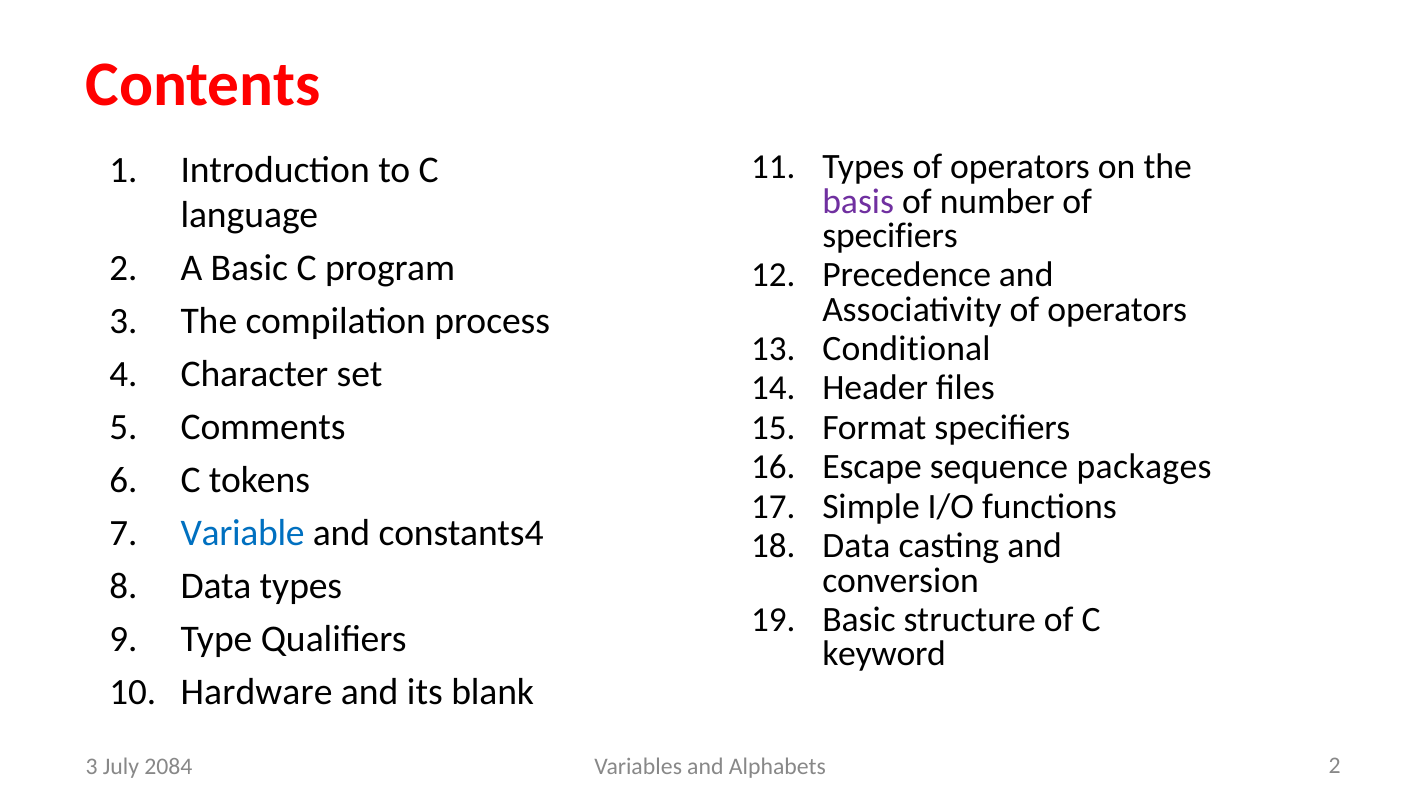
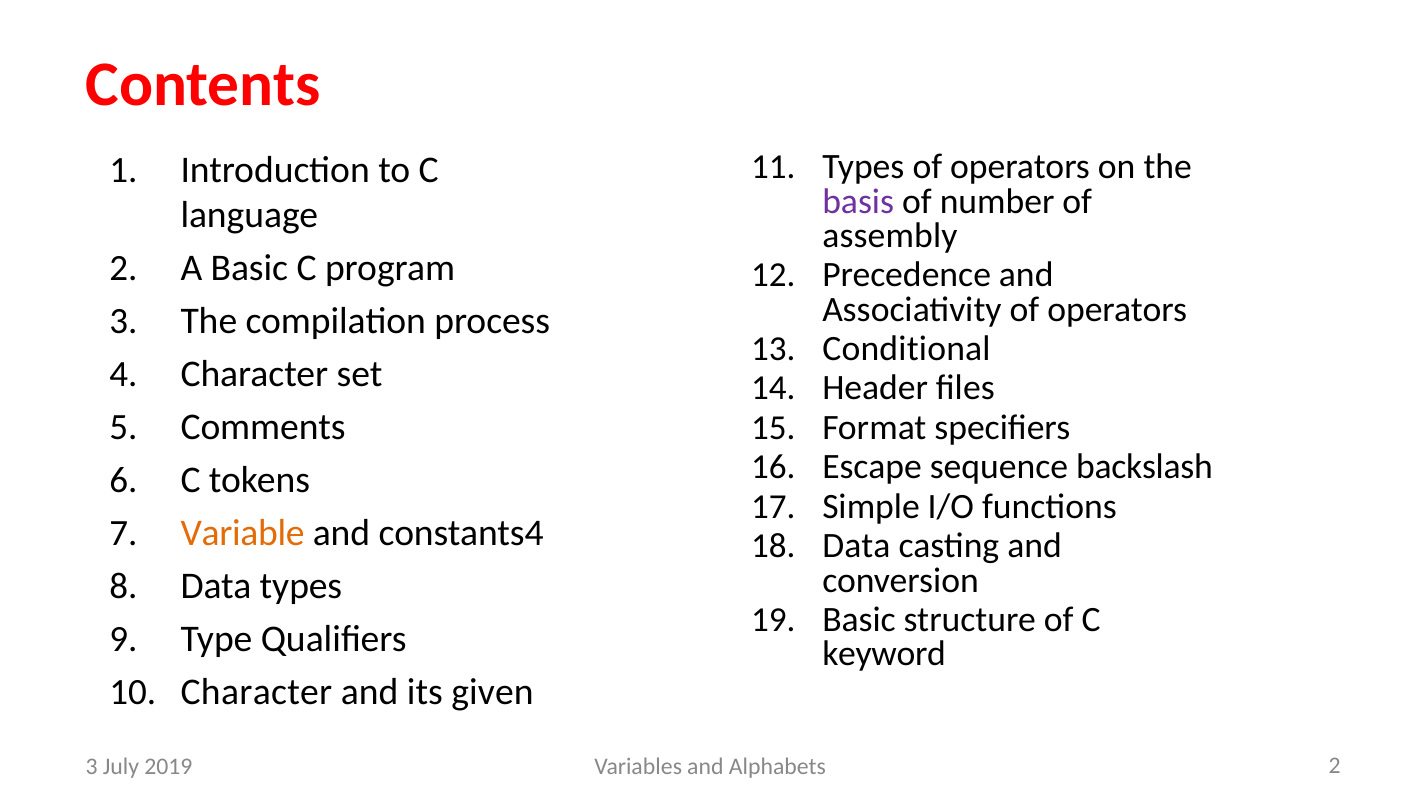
specifiers: specifiers -> assembly (890, 236)
packages: packages -> backslash (1144, 467)
Variable colour: blue -> orange (243, 533)
Hardware: Hardware -> Character (256, 693)
blank: blank -> given (492, 693)
2084: 2084 -> 2019 (168, 766)
